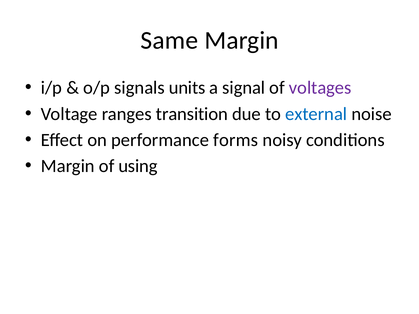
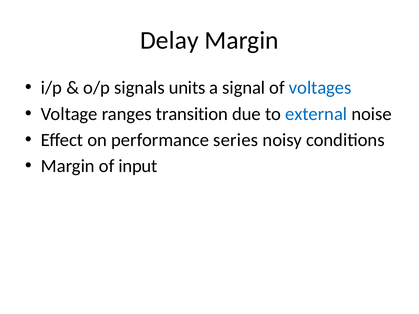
Same: Same -> Delay (169, 41)
voltages colour: purple -> blue (320, 88)
forms: forms -> series (236, 140)
using: using -> input (138, 166)
